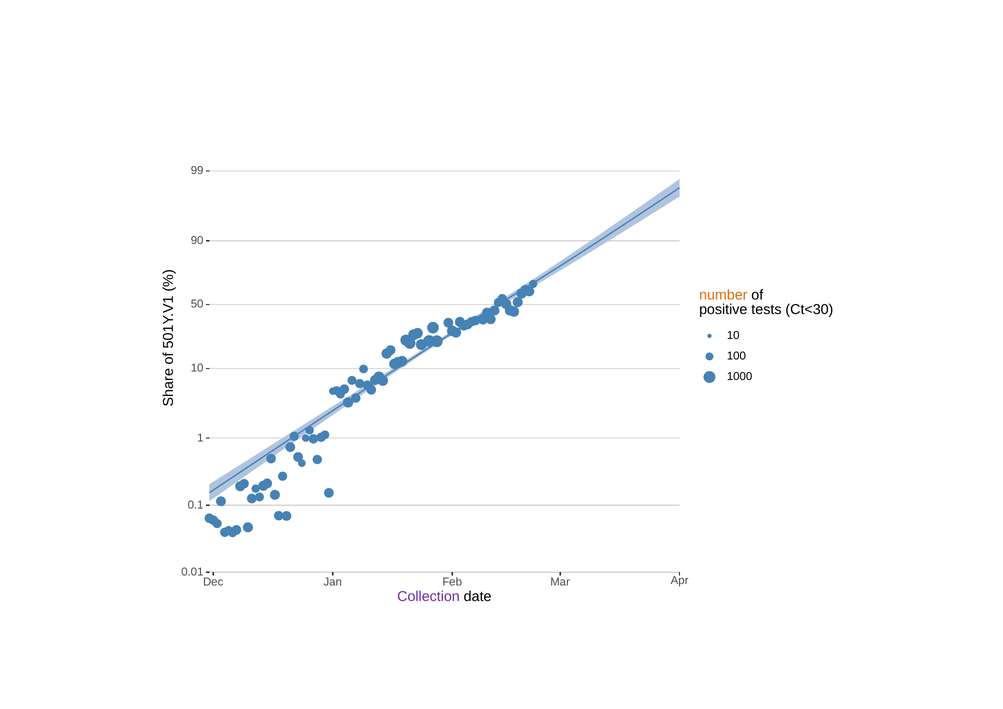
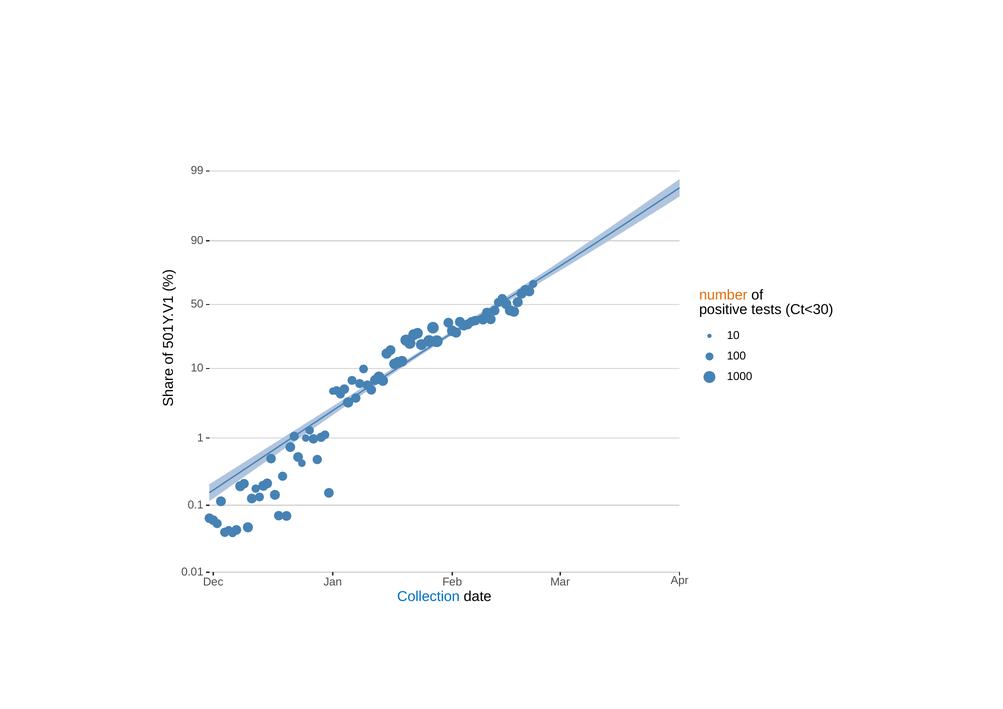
Collection colour: purple -> blue (429, 597)
